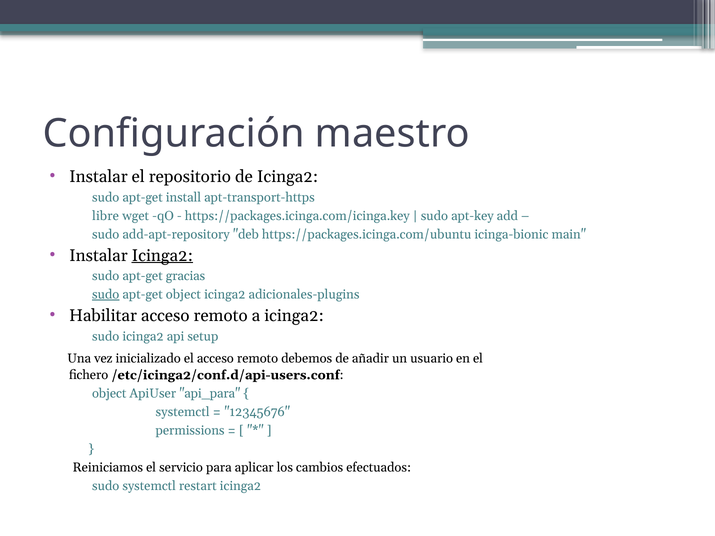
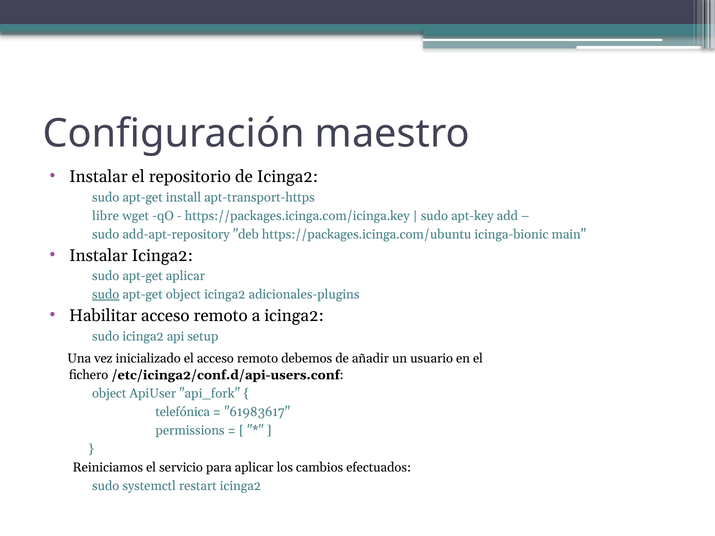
Icinga2 underline: present -> none (162, 256)
apt-get gracias: gracias -> aplicar (185, 276)
api_para: api_para -> api_fork (210, 394)
systemctl: systemctl -> telefónica (183, 412)
12345676: 12345676 -> 61983617 (257, 412)
